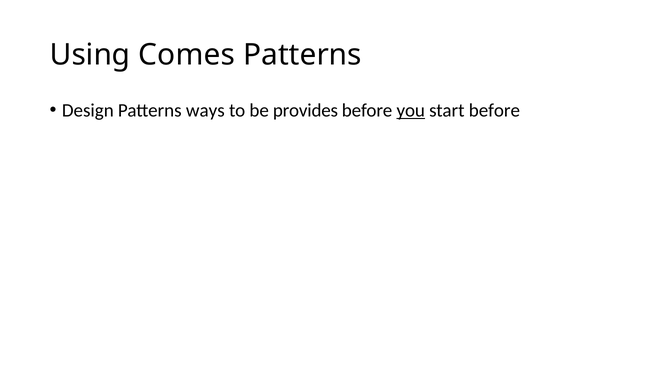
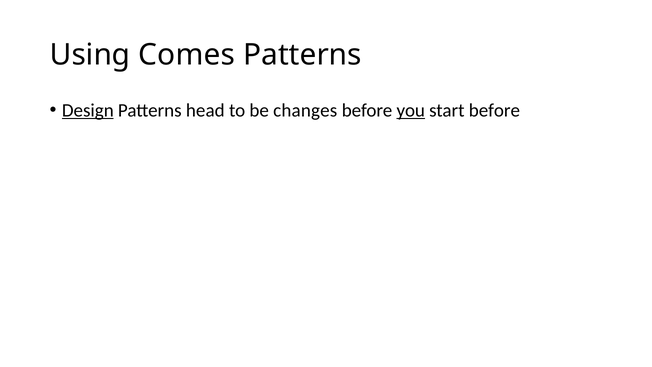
Design underline: none -> present (88, 110)
ways: ways -> head (205, 110)
provides: provides -> changes (305, 110)
